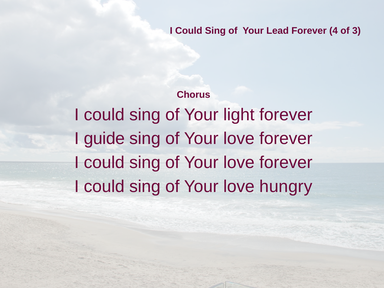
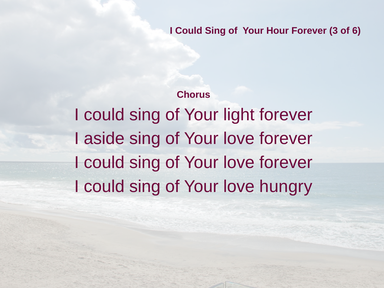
Lead: Lead -> Hour (278, 31)
4: 4 -> 3 (334, 31)
3: 3 -> 6 (356, 31)
guide: guide -> aside (104, 139)
